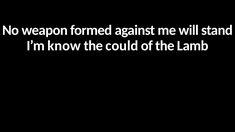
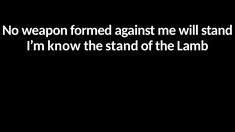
the could: could -> stand (122, 46)
